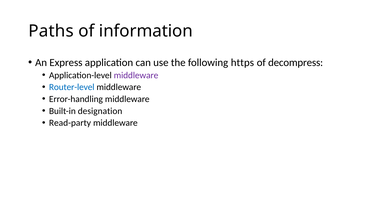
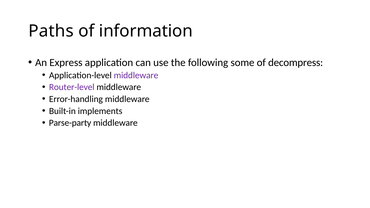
https: https -> some (242, 63)
Router-level colour: blue -> purple (72, 87)
designation: designation -> implements (100, 111)
Read-party: Read-party -> Parse-party (70, 123)
